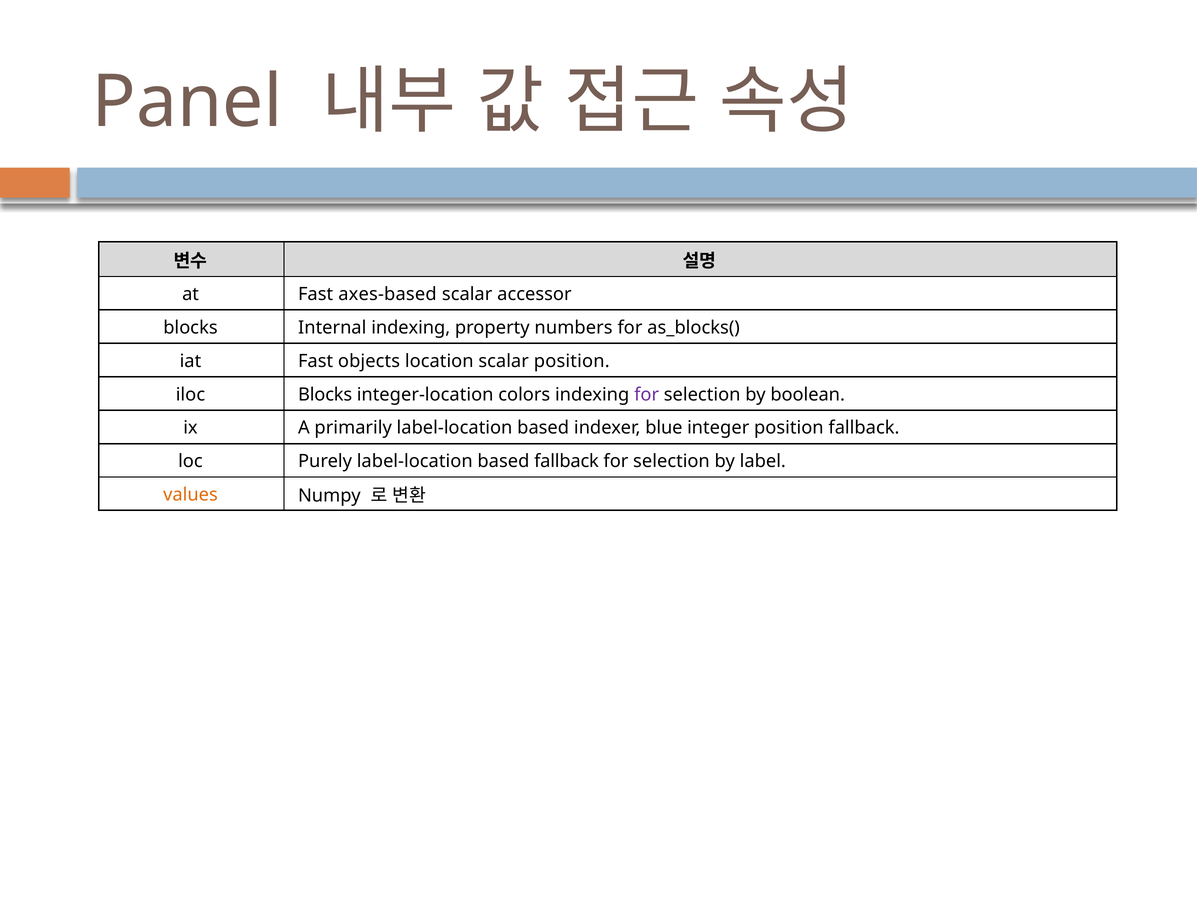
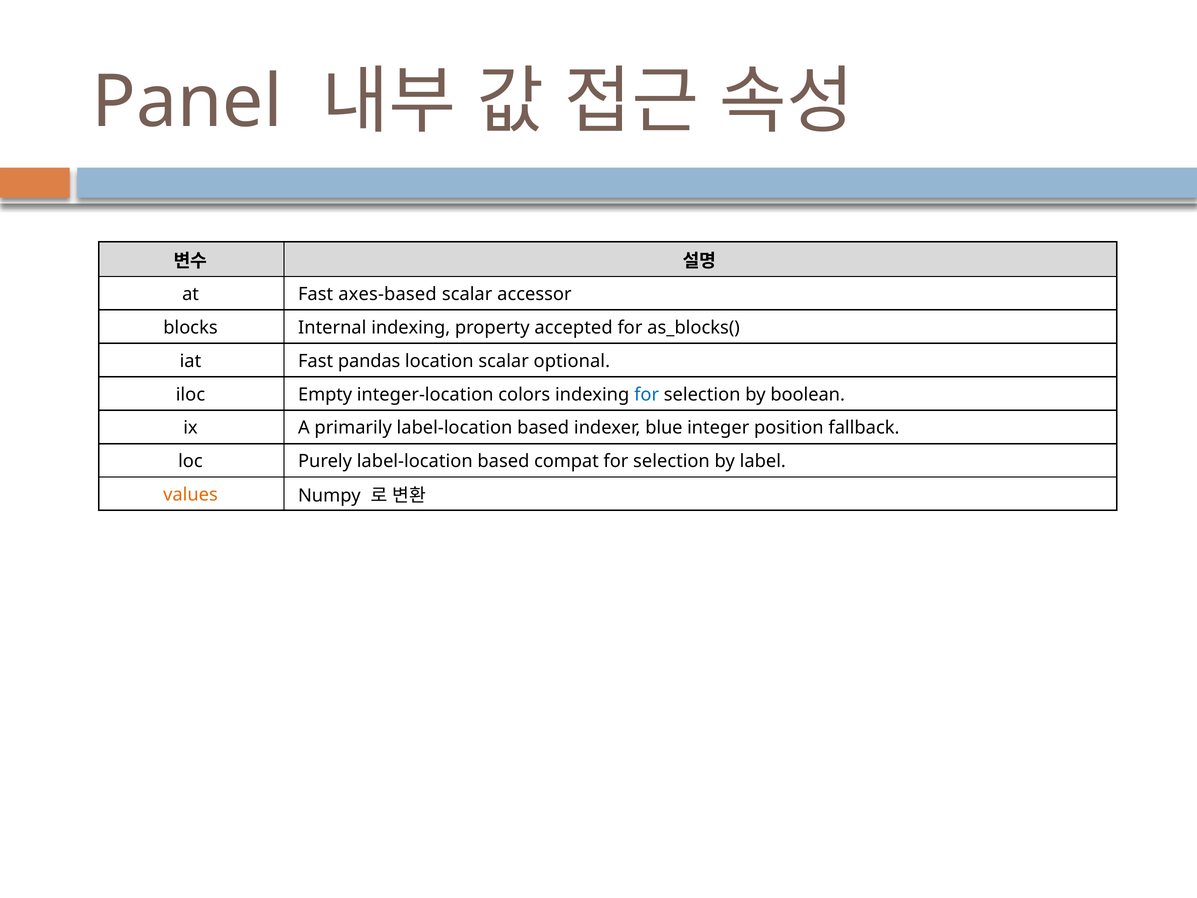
numbers: numbers -> accepted (574, 328)
objects: objects -> pandas (369, 361)
scalar position: position -> optional (572, 361)
iloc Blocks: Blocks -> Empty (325, 394)
for colour: purple -> blue (647, 394)
based fallback: fallback -> compat (566, 461)
